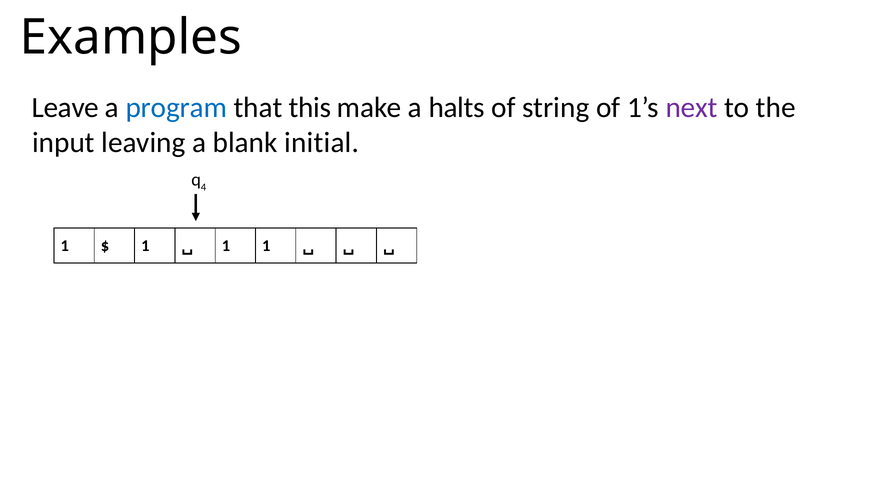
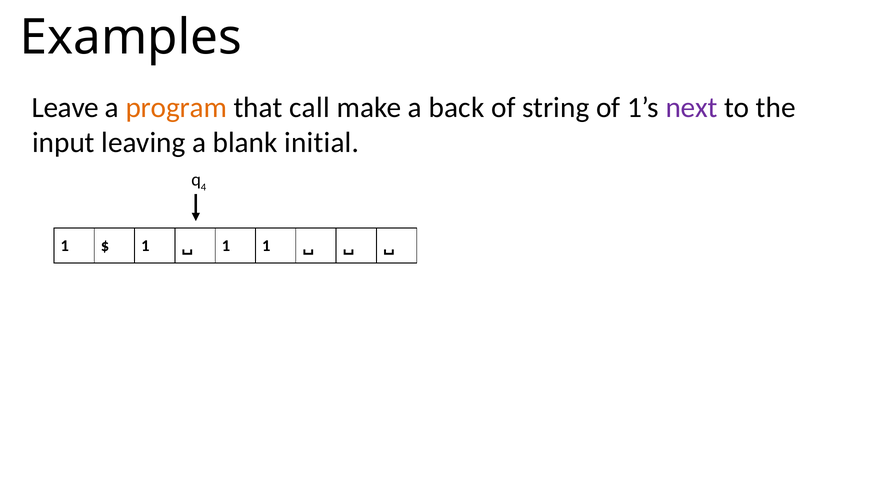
program colour: blue -> orange (176, 108)
this: this -> call (309, 108)
halts: halts -> back (456, 108)
